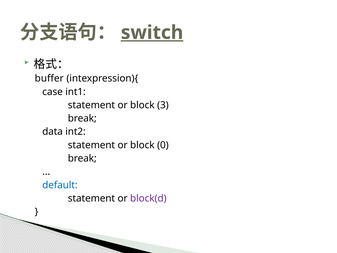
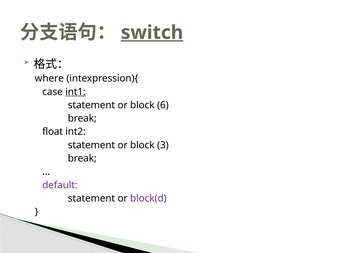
buffer: buffer -> where (49, 78)
int1 underline: none -> present (76, 92)
3: 3 -> 6 (163, 105)
data: data -> float (53, 132)
0: 0 -> 3 (163, 145)
default colour: blue -> purple (60, 185)
